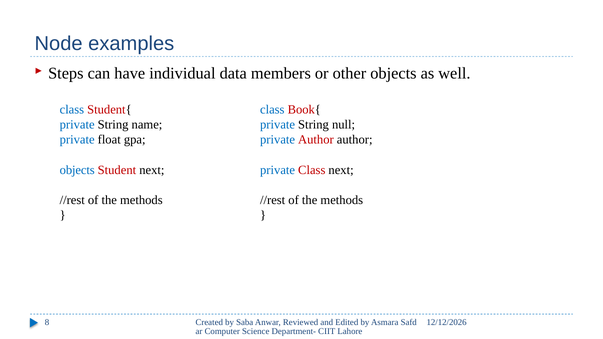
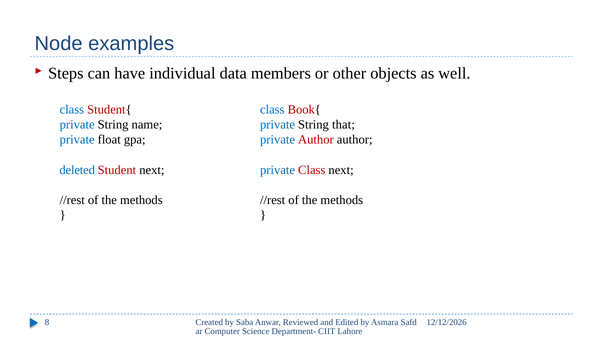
null: null -> that (343, 125)
objects: objects -> deleted (77, 170)
